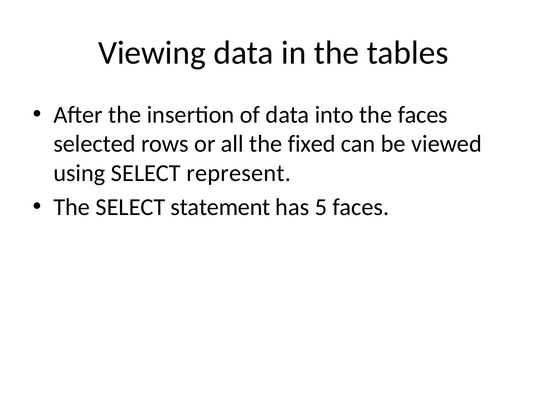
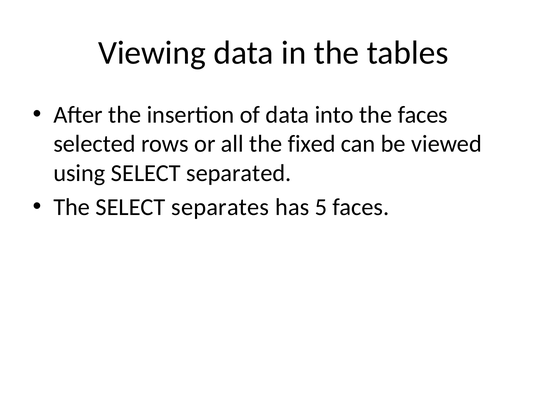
represent: represent -> separated (239, 173)
statement: statement -> separates (220, 207)
